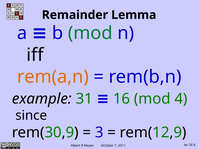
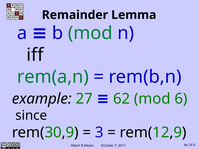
rem(a,n colour: orange -> green (53, 77)
31: 31 -> 27 (84, 99)
16: 16 -> 62 (122, 99)
4: 4 -> 6 (181, 99)
